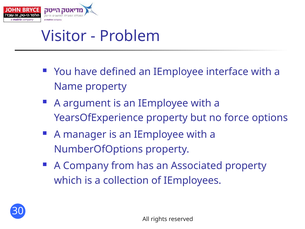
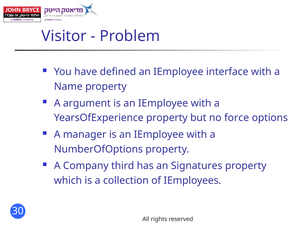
from: from -> third (123, 166)
Associated: Associated -> Signatures (197, 166)
